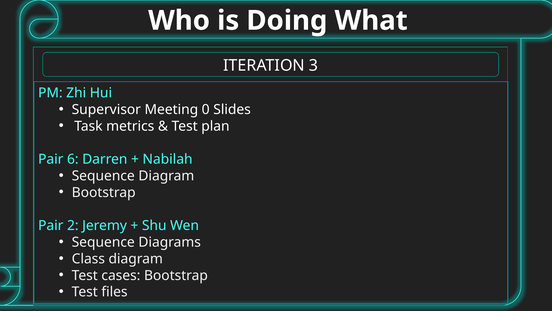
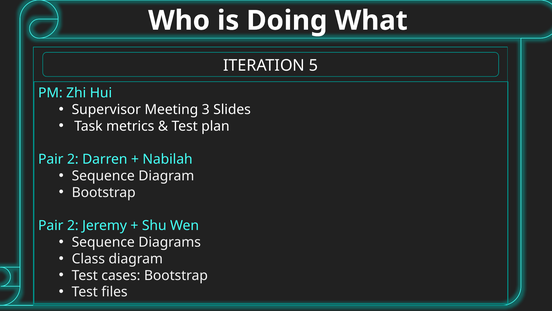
3: 3 -> 5 (314, 65)
0: 0 -> 3 (206, 109)
6: 6 -> 2 (73, 159)
